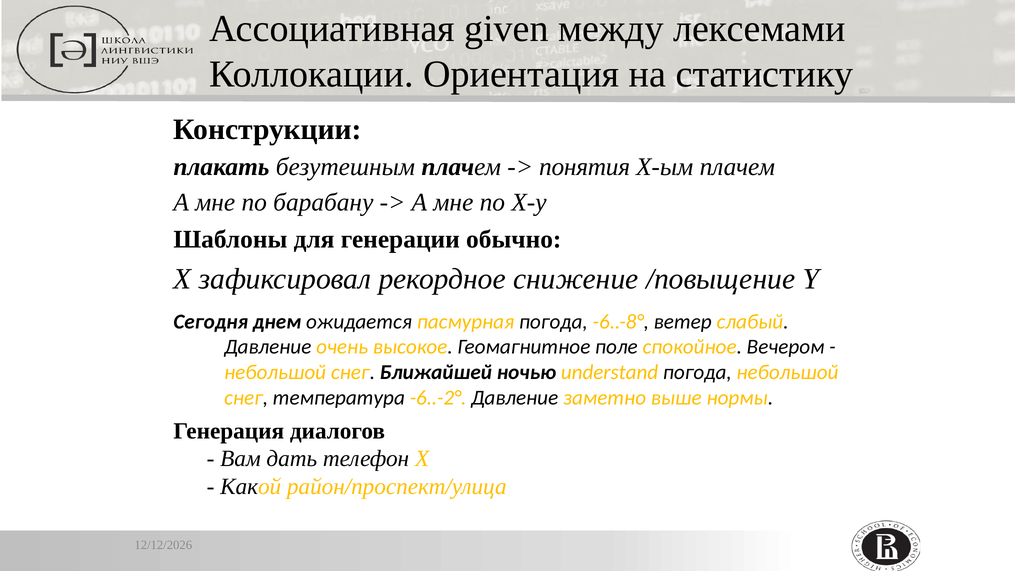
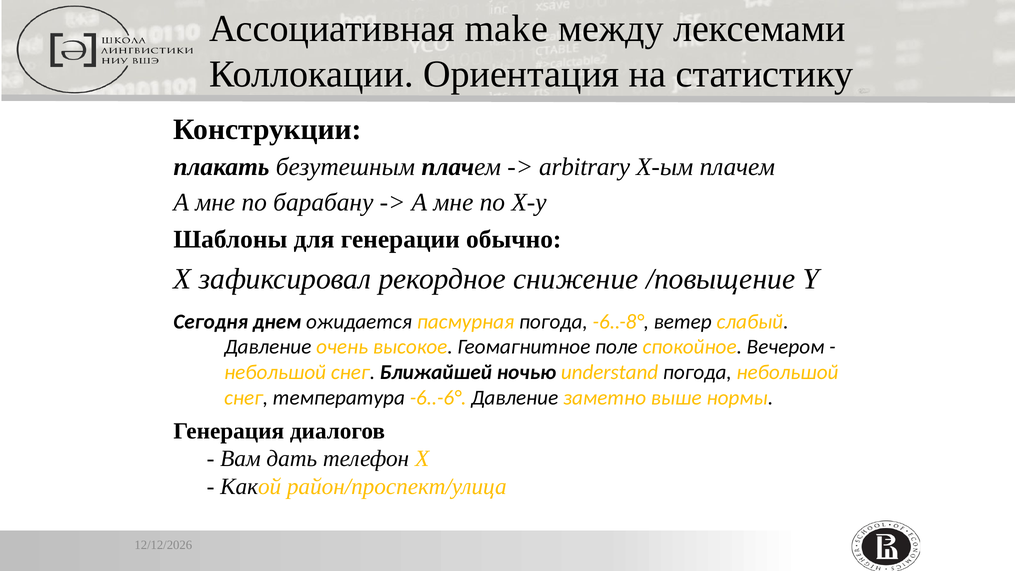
given: given -> make (506, 28)
понятия: понятия -> arbitrary (585, 167)
-6..-2°: -6..-2° -> -6..-6° (438, 398)
